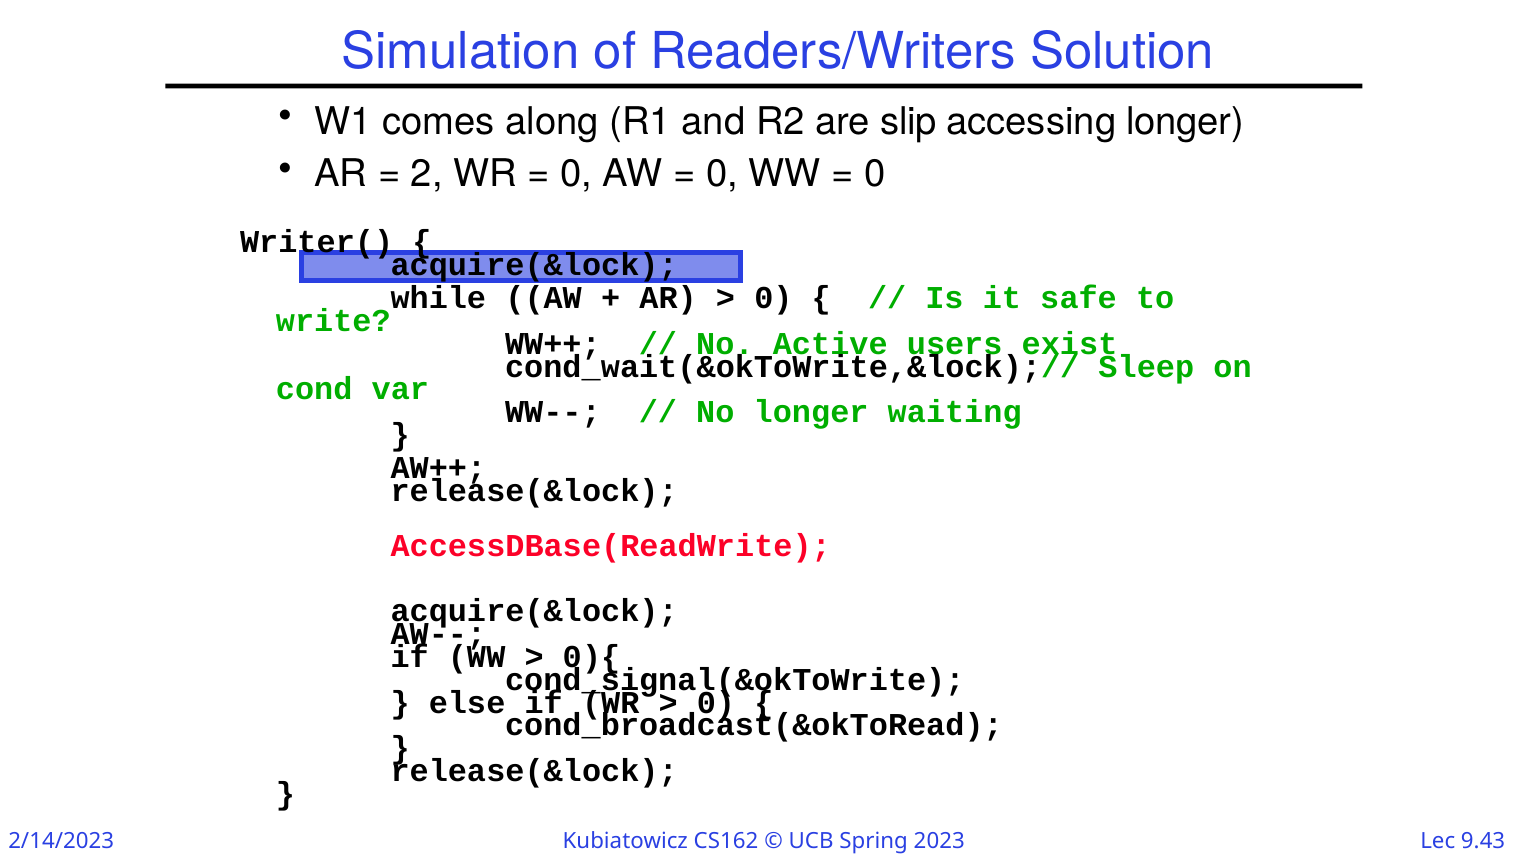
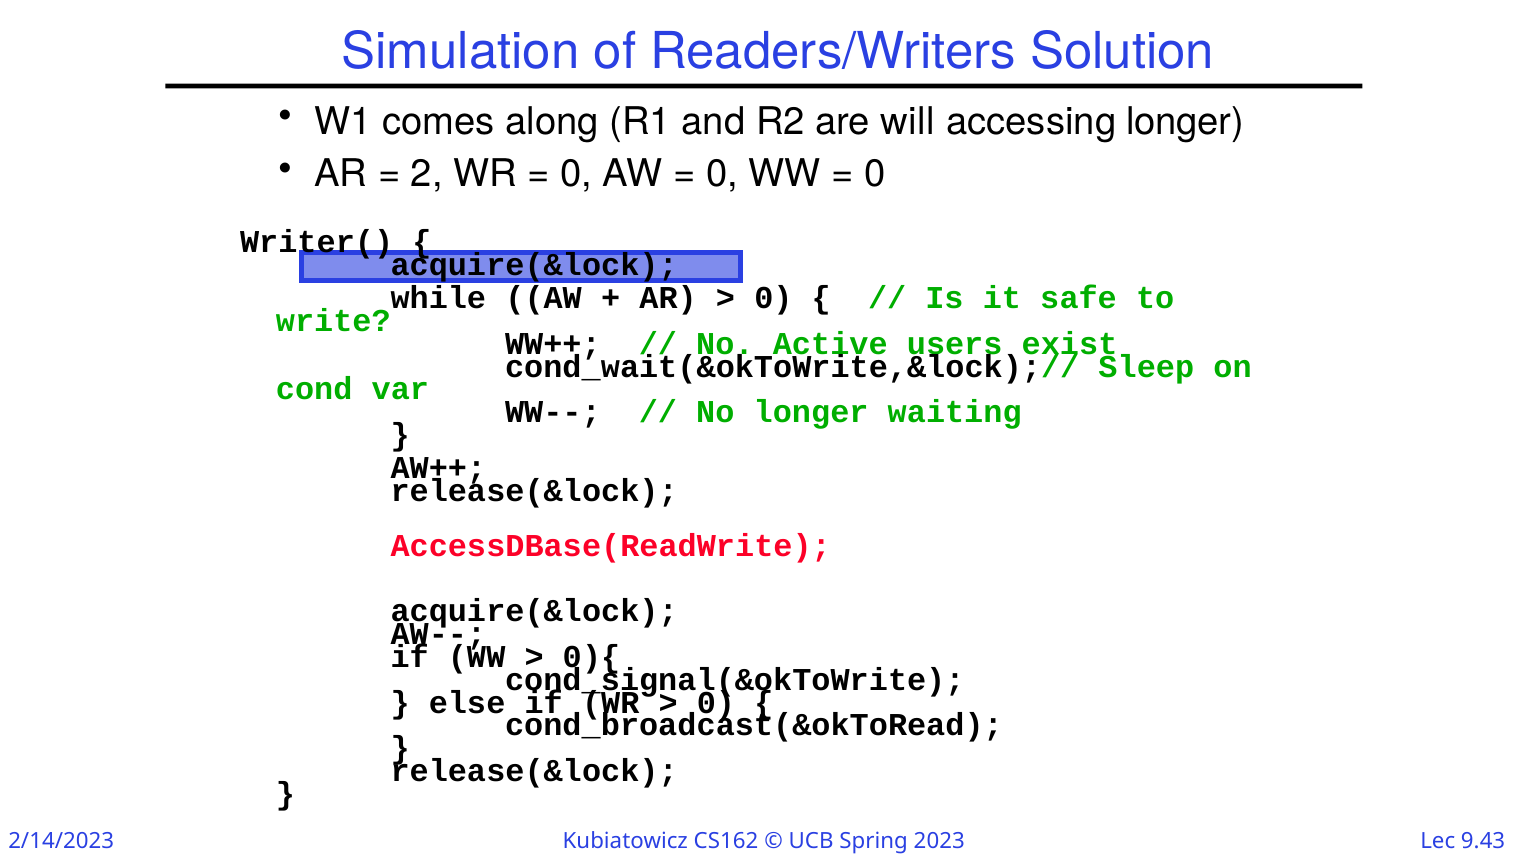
slip: slip -> will (908, 121)
